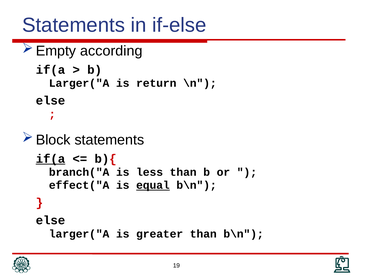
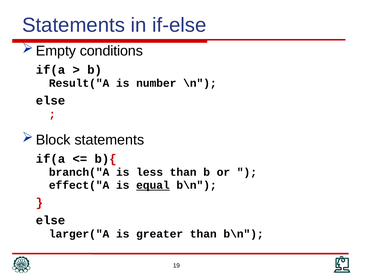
according: according -> conditions (111, 51)
Larger("A: Larger("A -> Result("A (79, 83)
return: return -> number (156, 83)
if(a underline: present -> none (50, 159)
